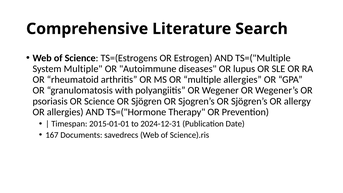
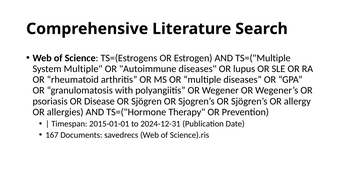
multiple allergies: allergies -> diseases (243, 80)
OR Science: Science -> Disease (99, 101)
